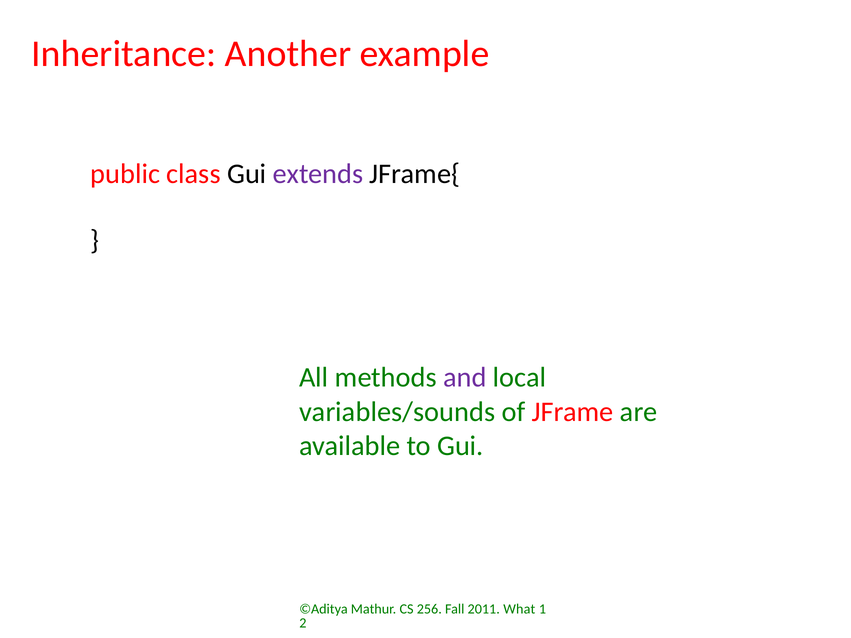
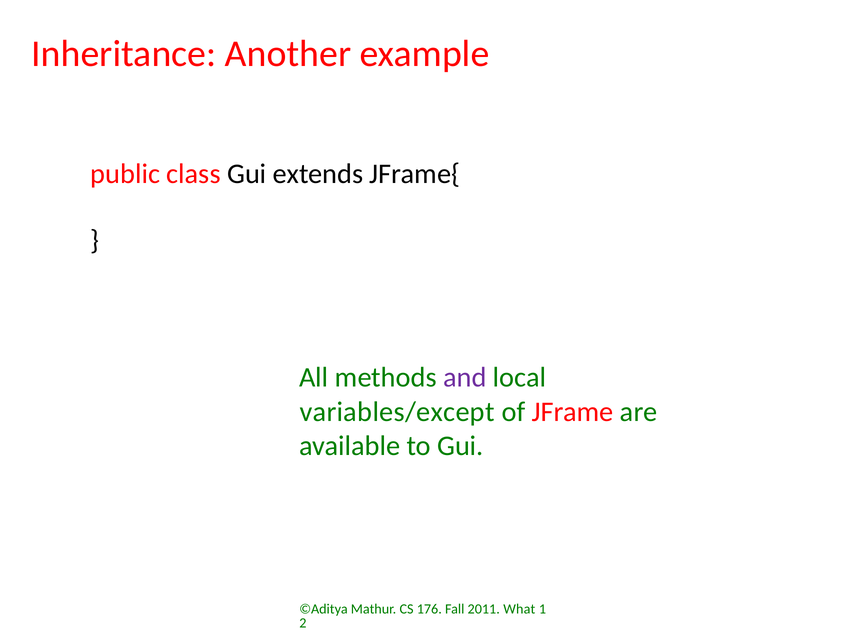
extends colour: purple -> black (318, 174)
variables/sounds: variables/sounds -> variables/except (397, 412)
256: 256 -> 176 (429, 609)
